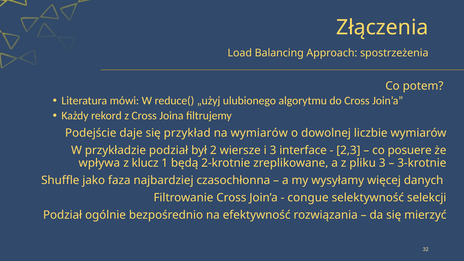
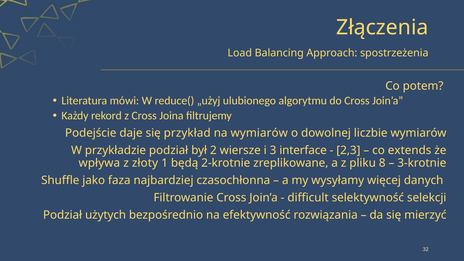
posuere: posuere -> extends (410, 150)
klucz: klucz -> złoty (145, 163)
pliku 3: 3 -> 8 (382, 163)
congue: congue -> difficult (308, 198)
ogólnie: ogólnie -> użytych (106, 215)
